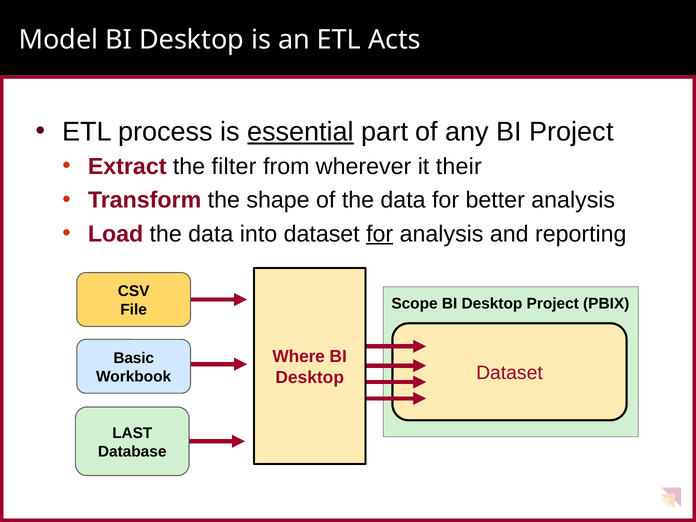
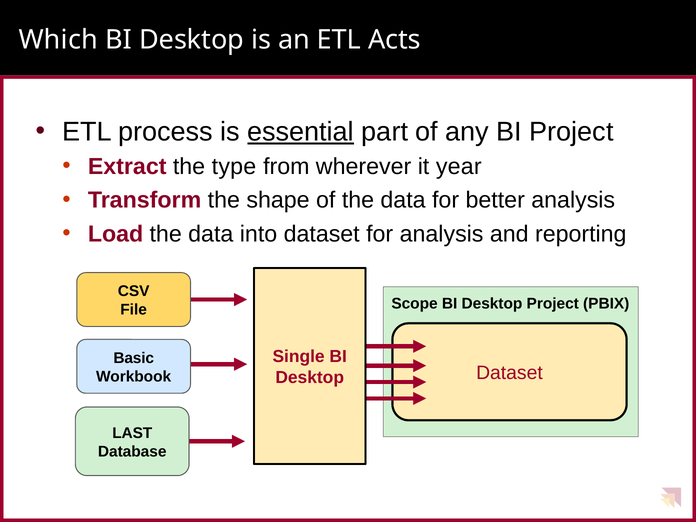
Model: Model -> Which (58, 40)
filter: filter -> type (234, 167)
their: their -> year (459, 167)
for underline: present -> none (380, 234)
Where: Where -> Single (299, 357)
